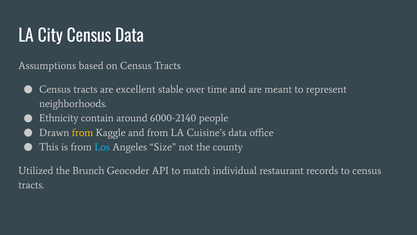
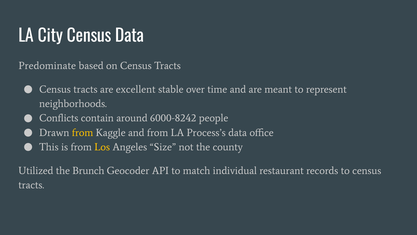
Assumptions: Assumptions -> Predominate (47, 66)
Ethnicity: Ethnicity -> Conflicts (59, 118)
6000-2140: 6000-2140 -> 6000-8242 (173, 118)
Cuisine’s: Cuisine’s -> Process’s (206, 132)
Los colour: light blue -> yellow (102, 147)
